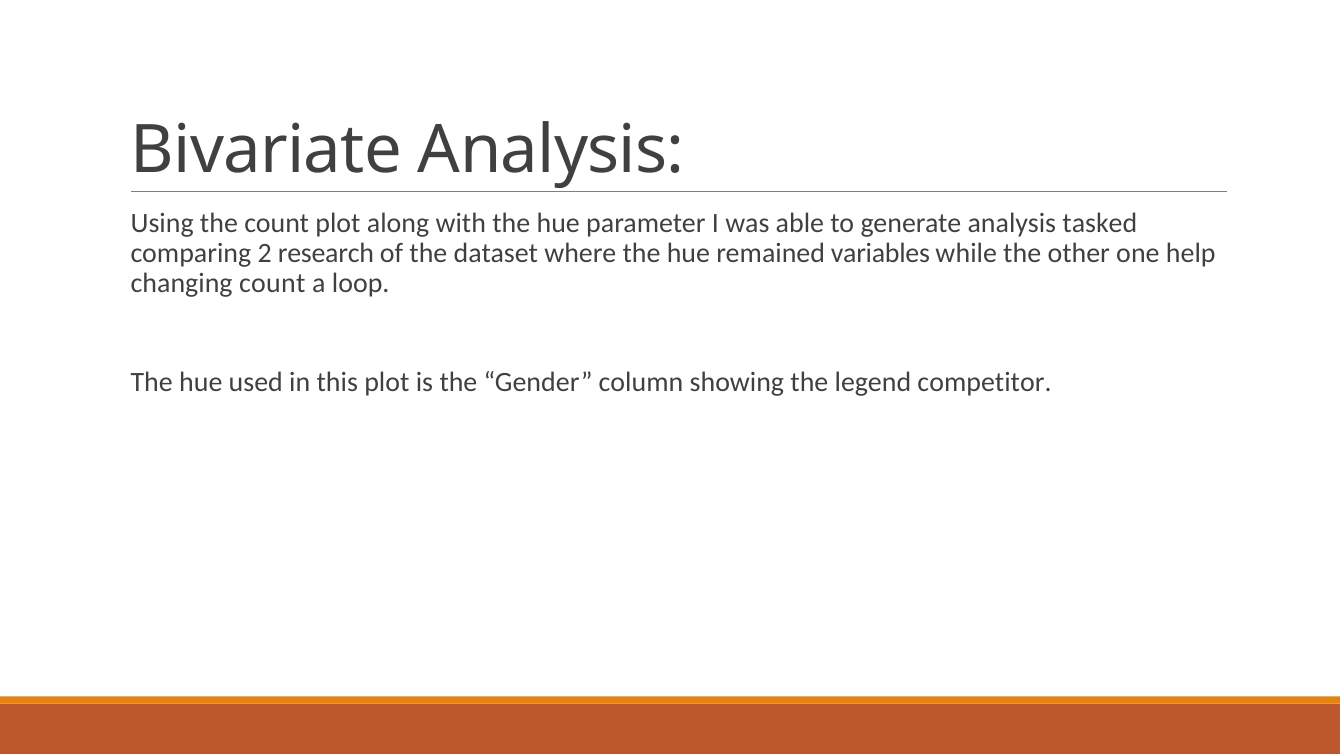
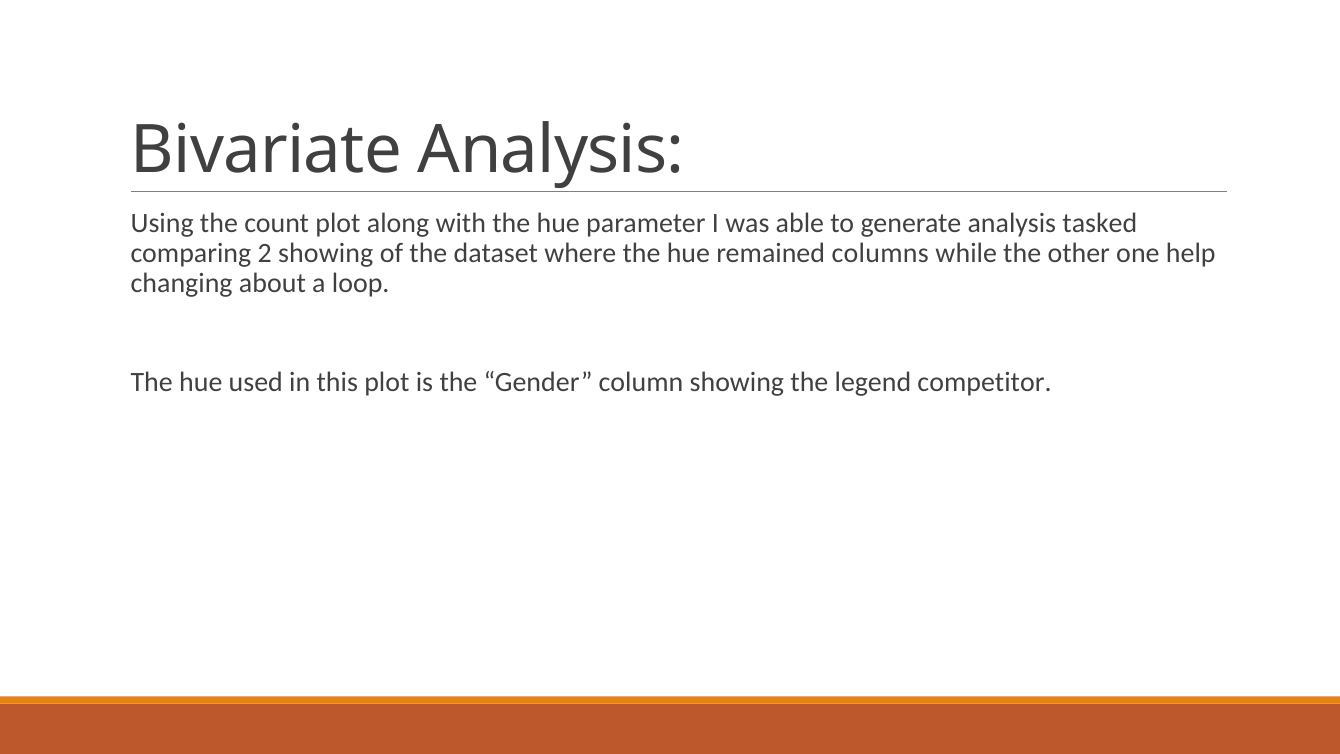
2 research: research -> showing (326, 253)
variables: variables -> columns (880, 253)
changing count: count -> about (272, 283)
